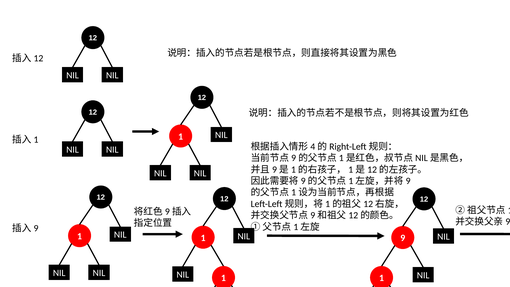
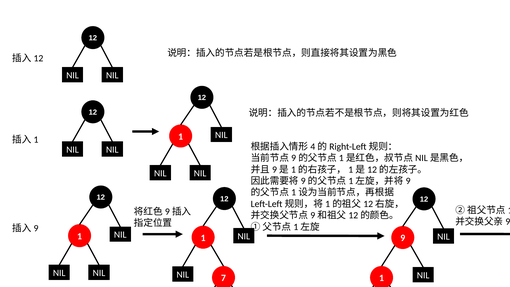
1: 1 -> 7 (223, 278)
